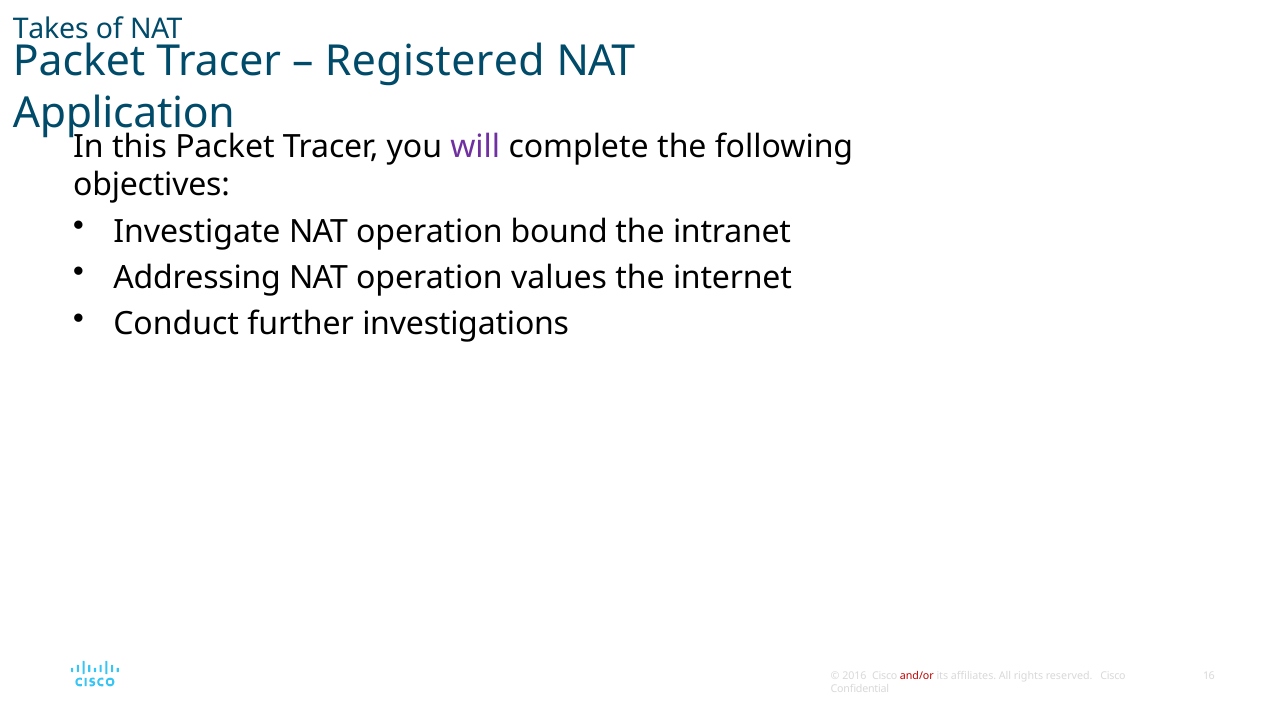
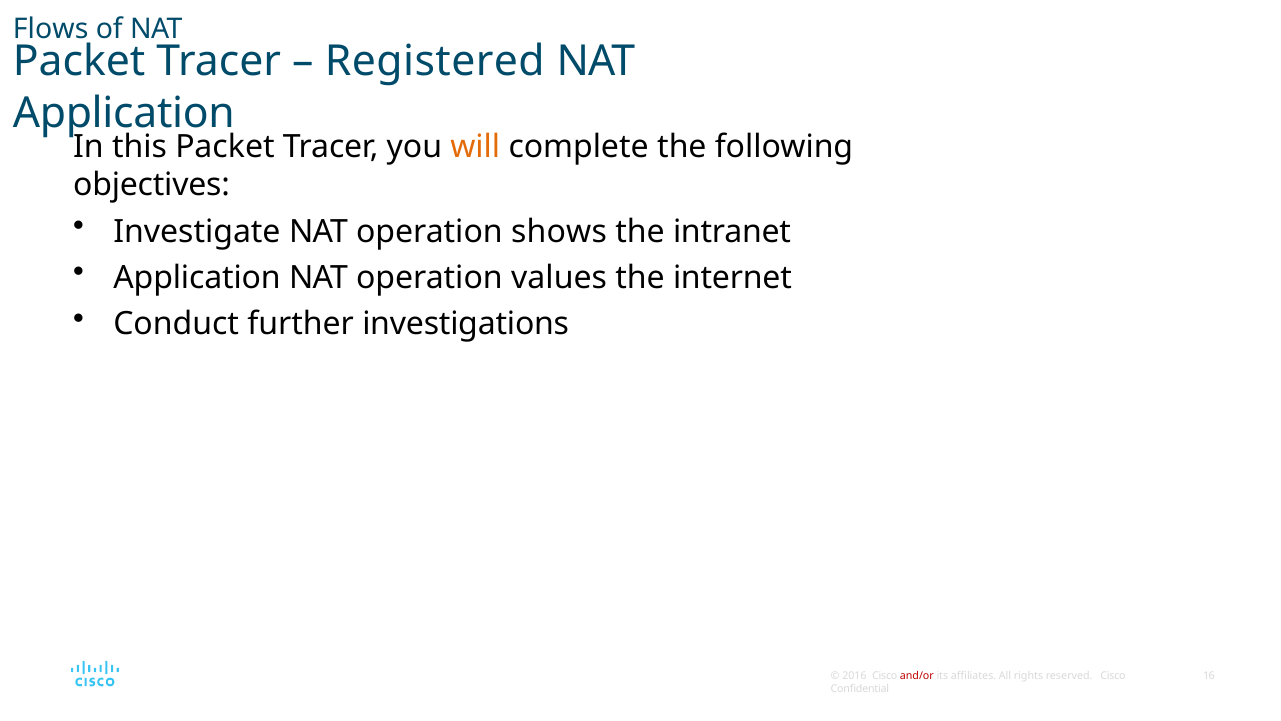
Takes: Takes -> Flows (51, 29)
will colour: purple -> orange (475, 147)
bound: bound -> shows (559, 231)
Addressing: Addressing -> Application (197, 278)
